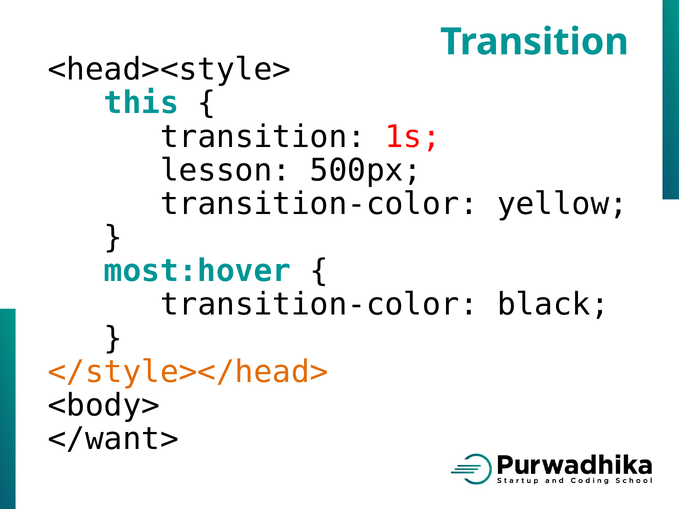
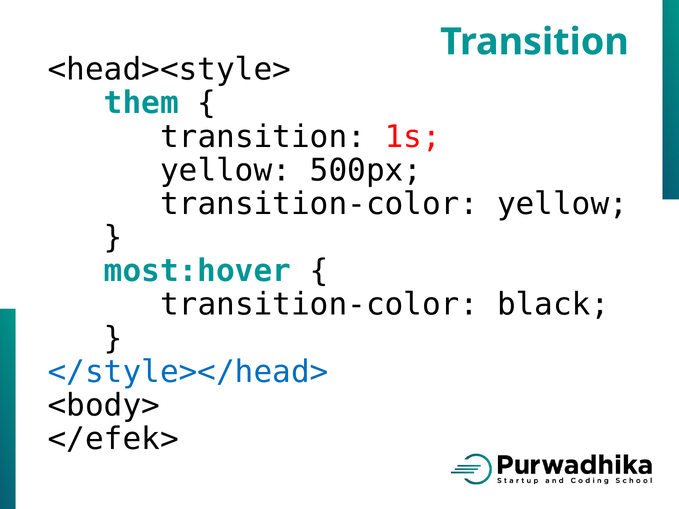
this: this -> them (141, 103)
lesson: lesson -> yellow (226, 170)
</style></head> colour: orange -> blue (188, 372)
</want>: </want> -> </efek> (113, 439)
